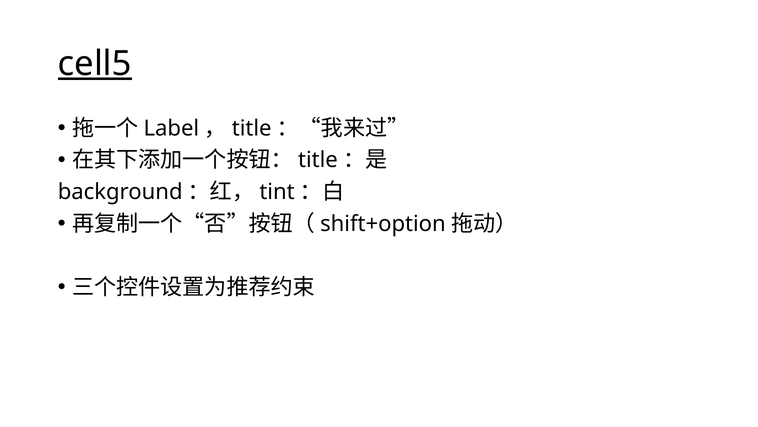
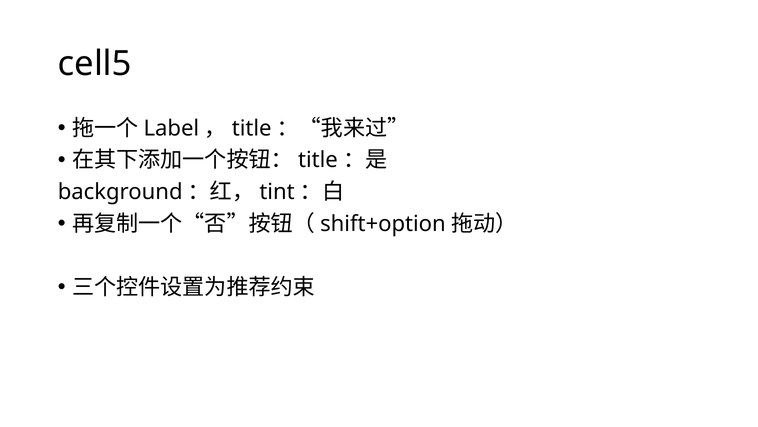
cell5 underline: present -> none (95, 64)
